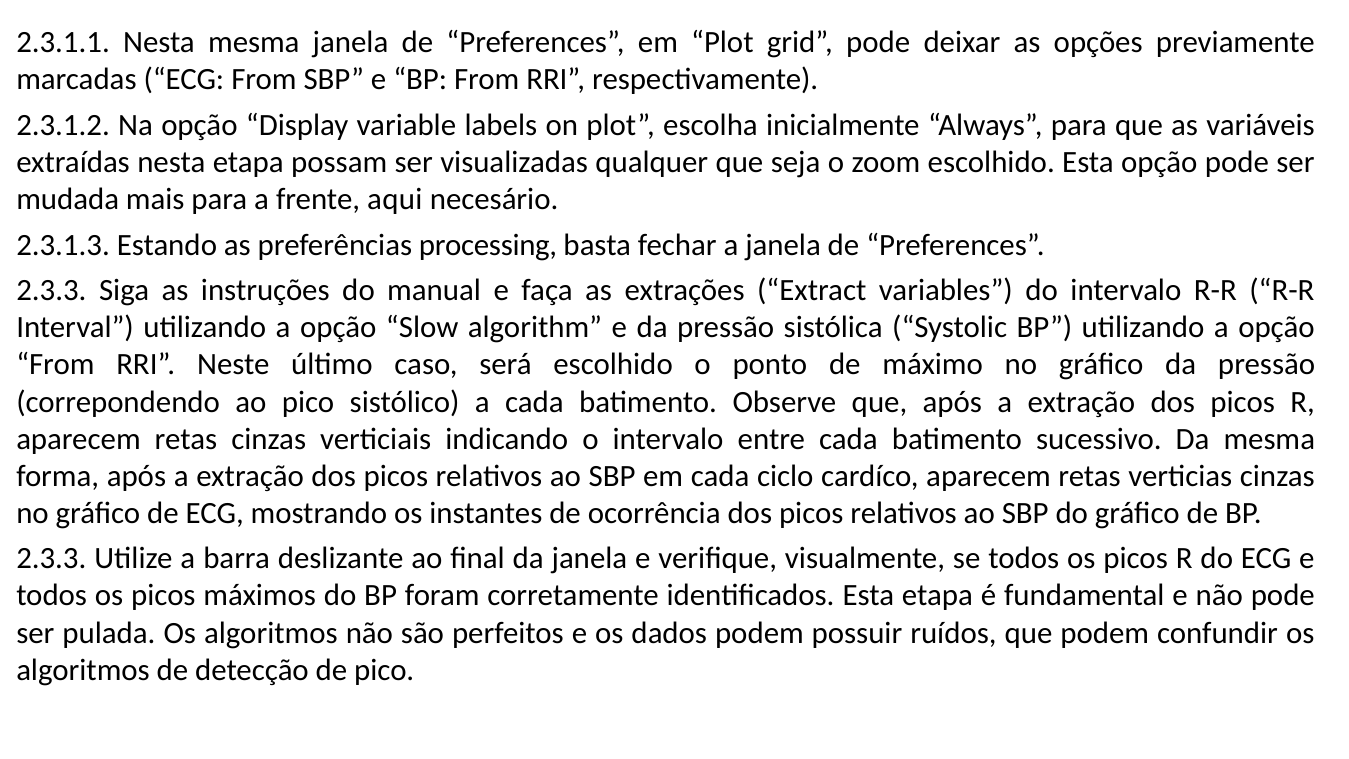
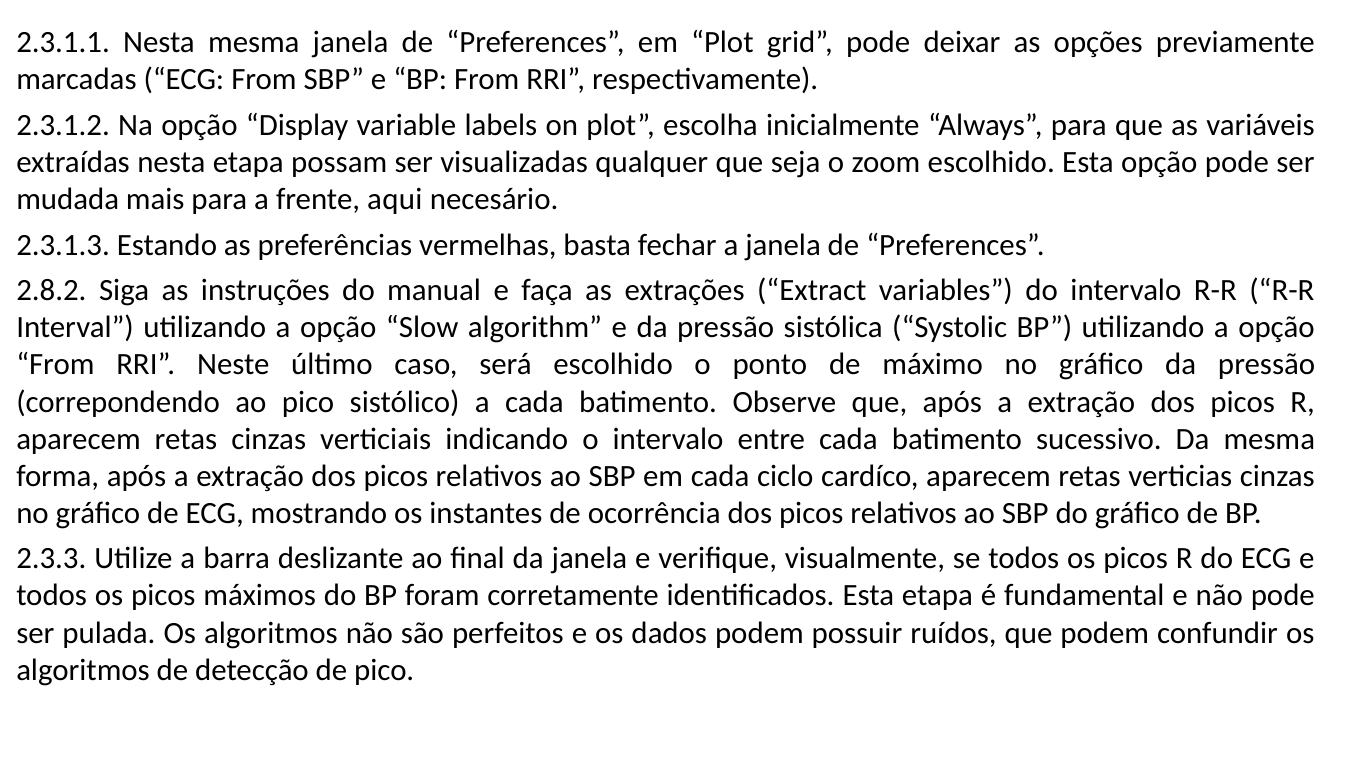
processing: processing -> vermelhas (488, 245)
2.3.3: 2.3.3 -> 2.8.2 (51, 290)
